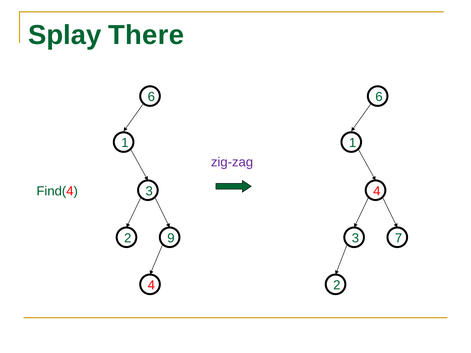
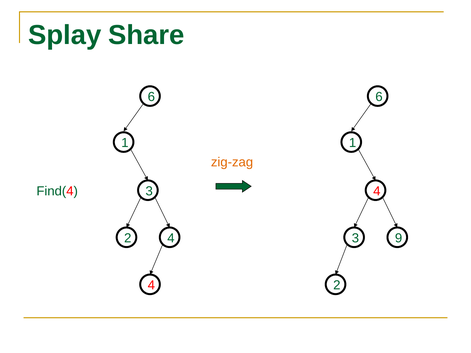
There: There -> Share (146, 35)
zig-zag colour: purple -> orange (232, 162)
2 9: 9 -> 4 (171, 238)
7: 7 -> 9 (399, 238)
